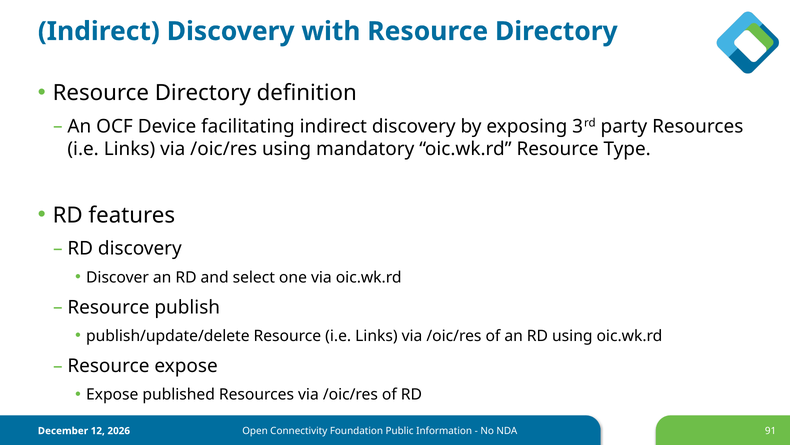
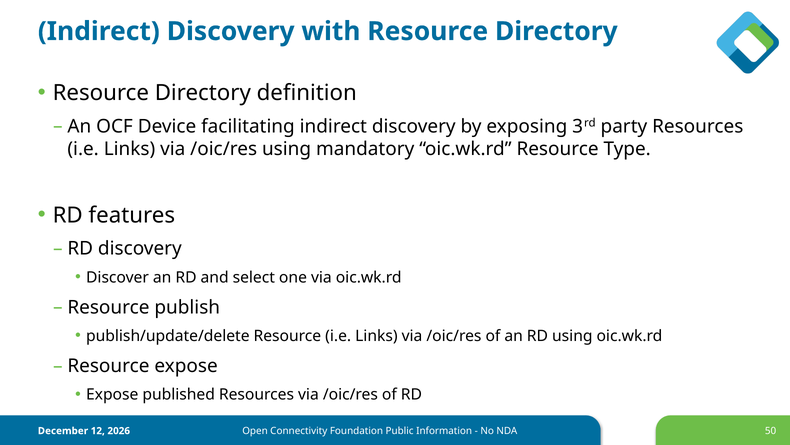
91: 91 -> 50 (771, 431)
